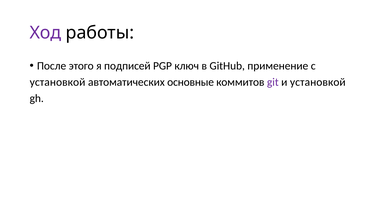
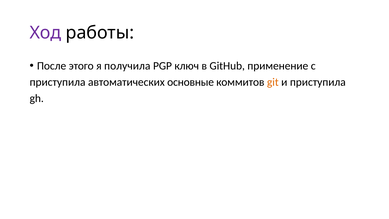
подписей: подписей -> получила (127, 66)
установкой: установкой -> приступила (58, 82)
git colour: purple -> orange (273, 82)
и установкой: установкой -> приступила (318, 82)
